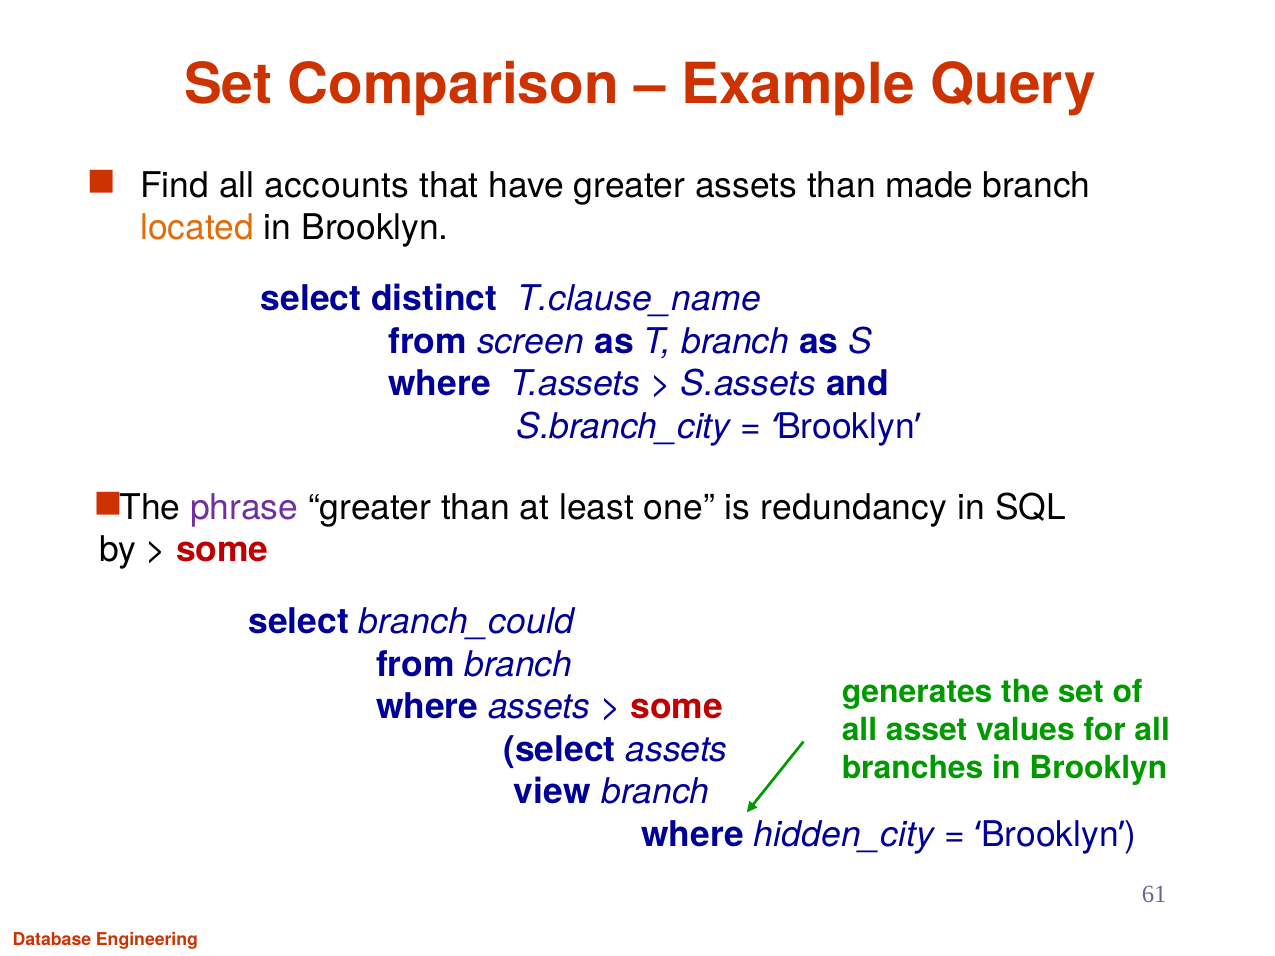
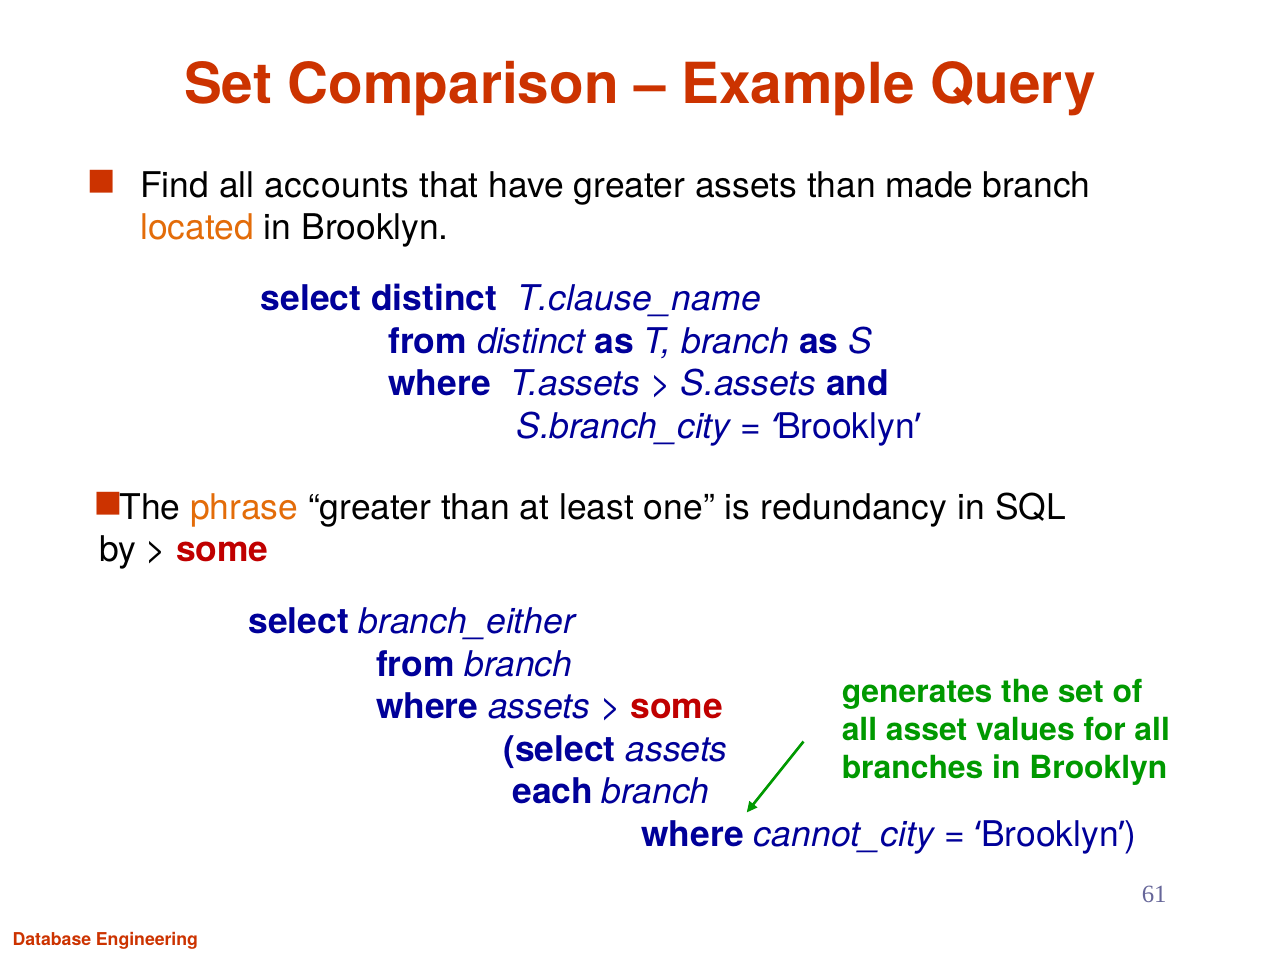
from screen: screen -> distinct (531, 341)
phrase colour: purple -> orange (244, 507)
branch_could: branch_could -> branch_either (467, 622)
view: view -> each (553, 792)
hidden_city: hidden_city -> cannot_city (844, 835)
